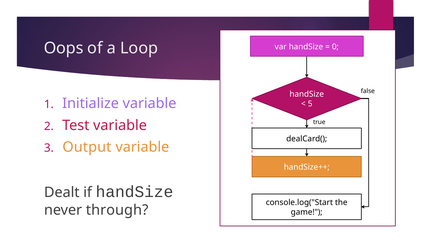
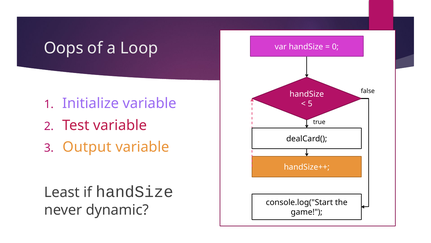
Dealt: Dealt -> Least (62, 192)
through: through -> dynamic (117, 210)
